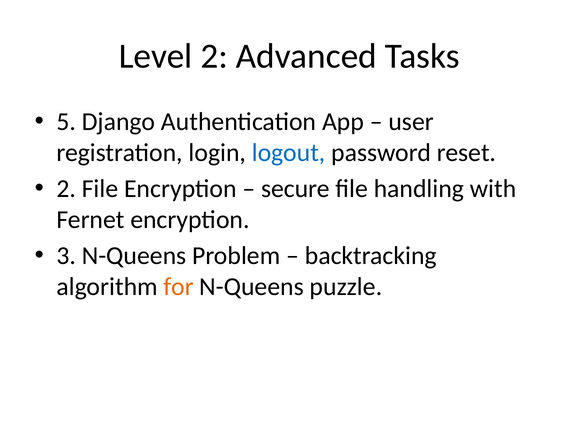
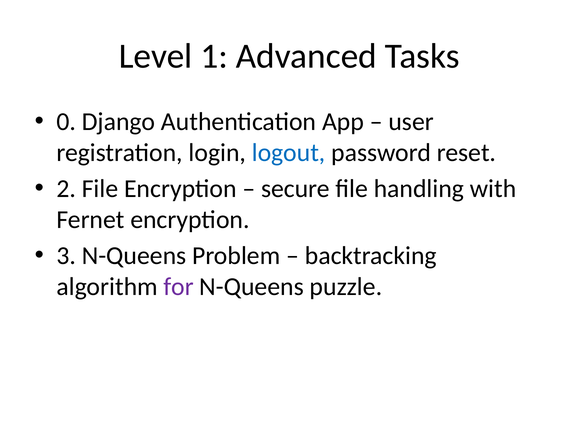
Level 2: 2 -> 1 (214, 56)
5: 5 -> 0 (66, 121)
for colour: orange -> purple (179, 286)
